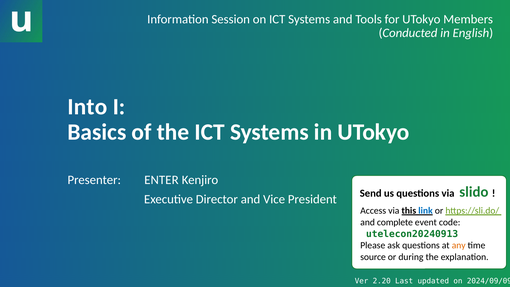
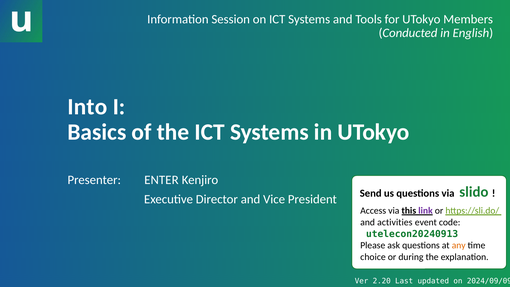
link colour: blue -> purple (426, 211)
complete: complete -> activities (395, 222)
source: source -> choice (373, 257)
